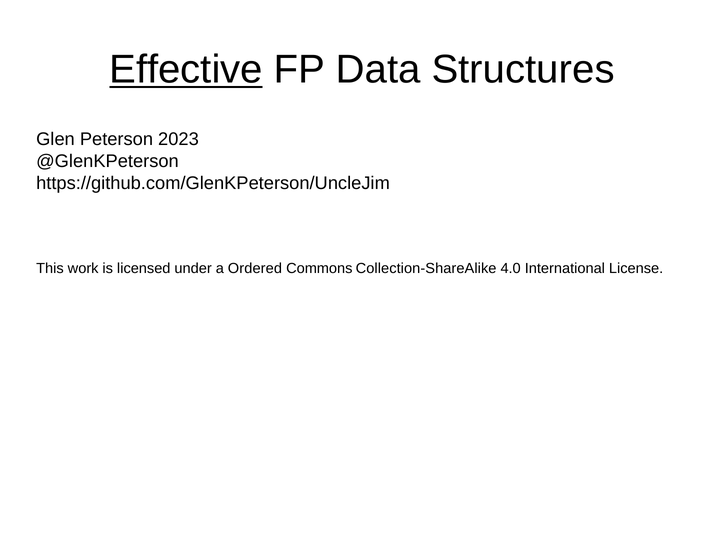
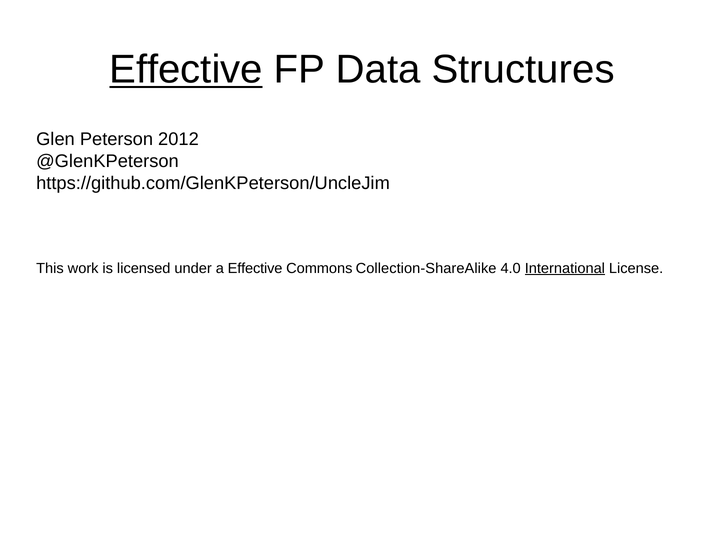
2023: 2023 -> 2012 (178, 139)
a Ordered: Ordered -> Effective (255, 269)
International underline: none -> present (565, 269)
